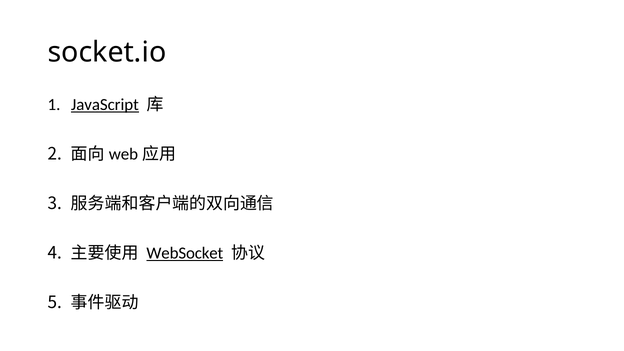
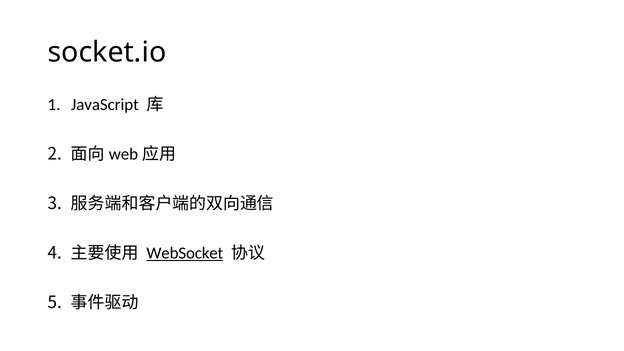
JavaScript underline: present -> none (105, 105)
